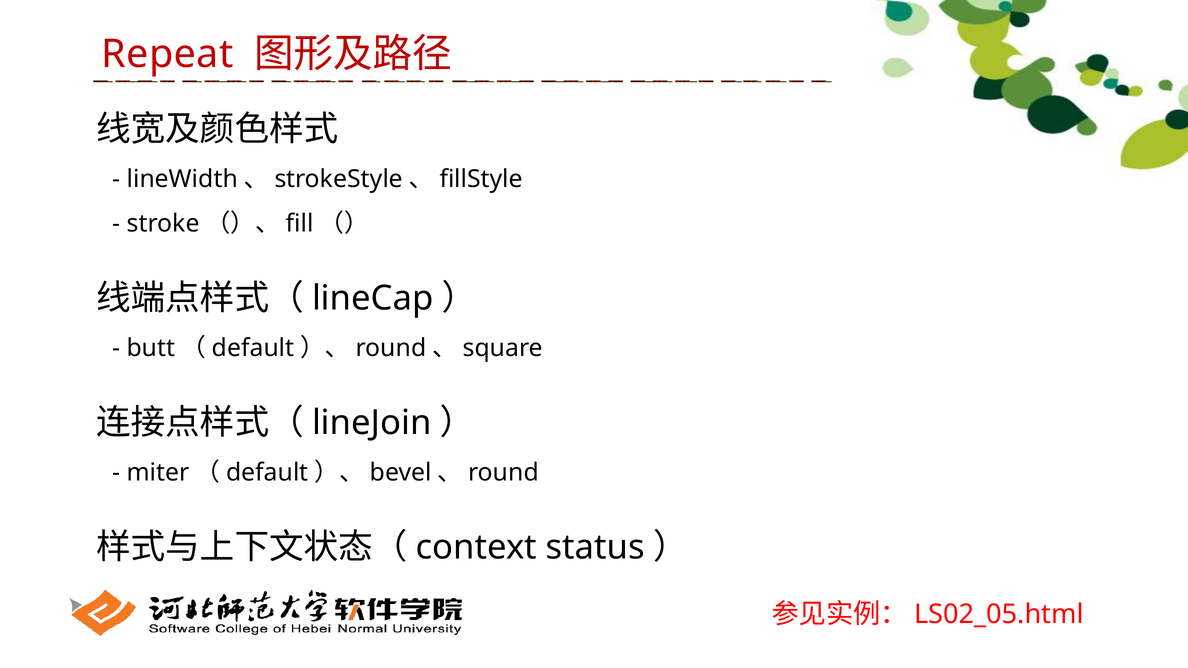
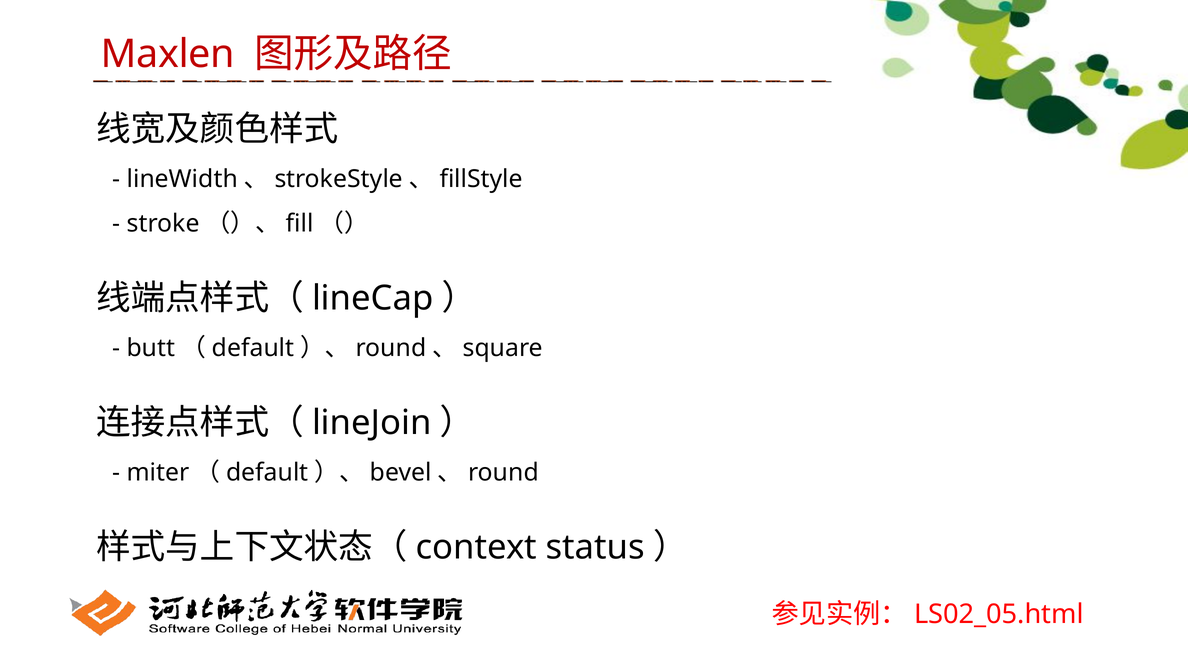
Repeat: Repeat -> Maxlen (168, 54)
